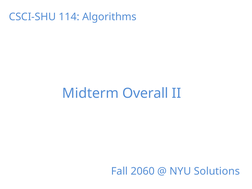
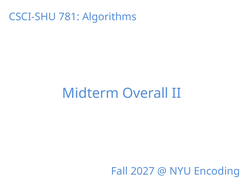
114: 114 -> 781 (69, 17)
2060: 2060 -> 2027 (143, 171)
Solutions: Solutions -> Encoding (217, 171)
